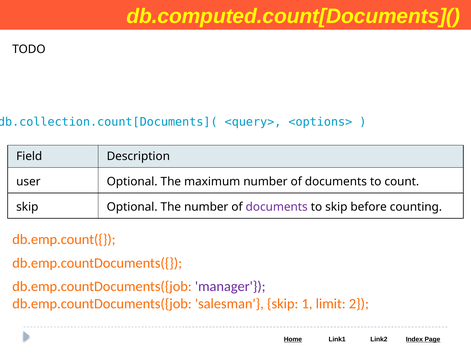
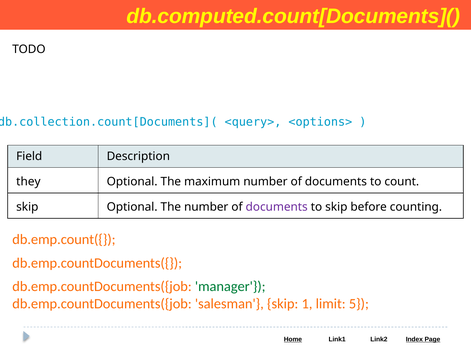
user: user -> they (28, 182)
manager colour: purple -> green (230, 287)
2: 2 -> 5 (359, 304)
